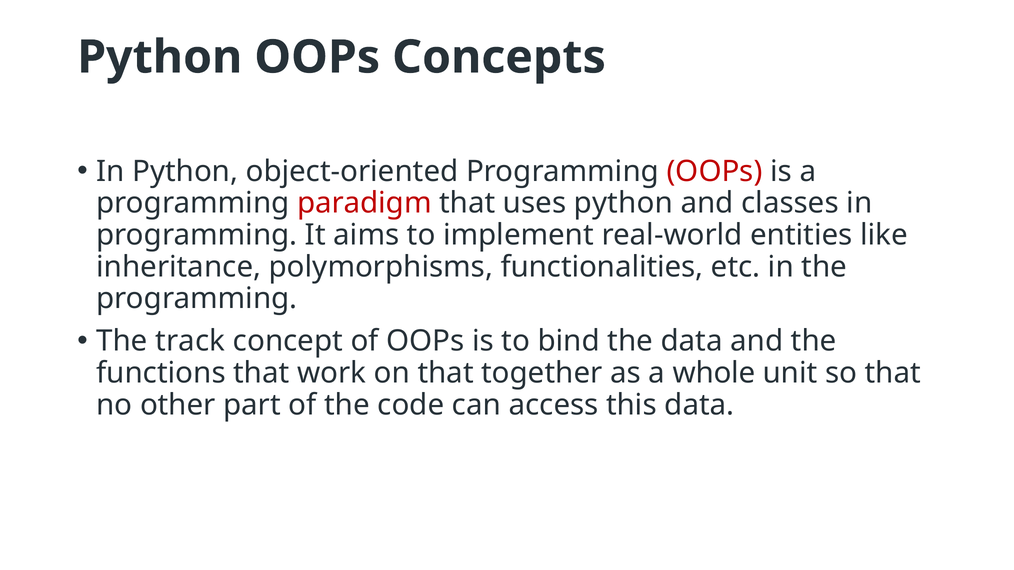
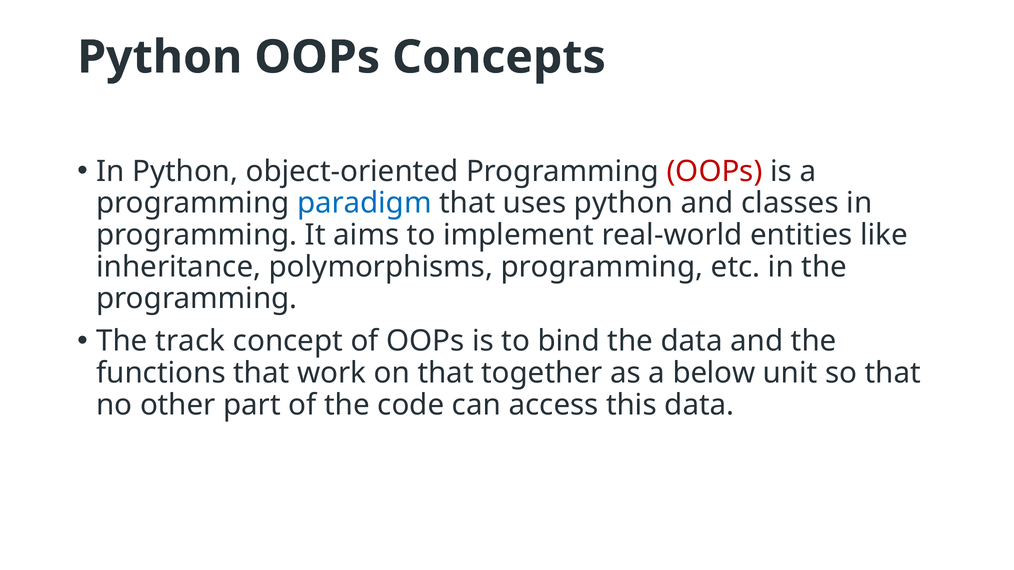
paradigm colour: red -> blue (364, 203)
polymorphisms functionalities: functionalities -> programming (602, 267)
whole: whole -> below (714, 373)
